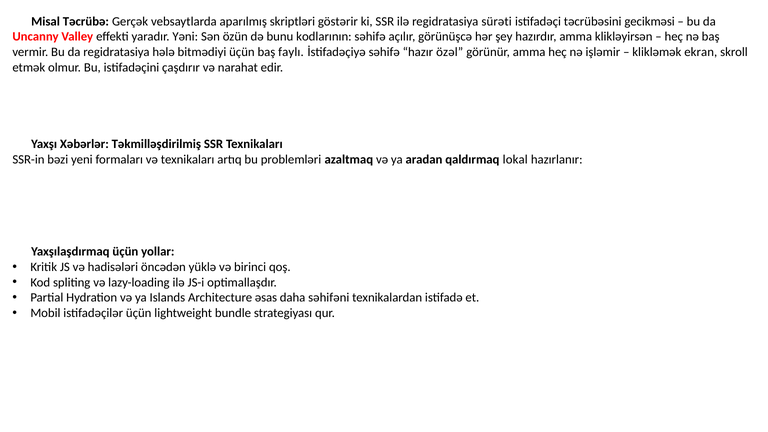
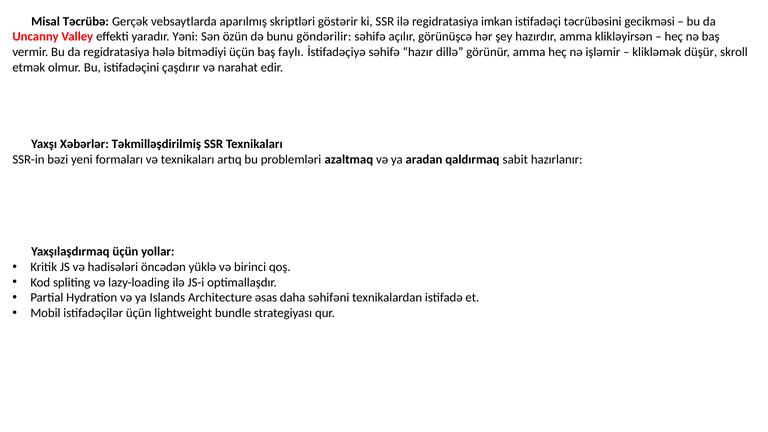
sürəti: sürəti -> imkan (497, 21)
kodlarının: kodlarının -> göndərilir (324, 37)
özəl: özəl -> dillə (450, 52)
ekran: ekran -> düşür (701, 52)
lokal: lokal -> sabit (515, 160)
